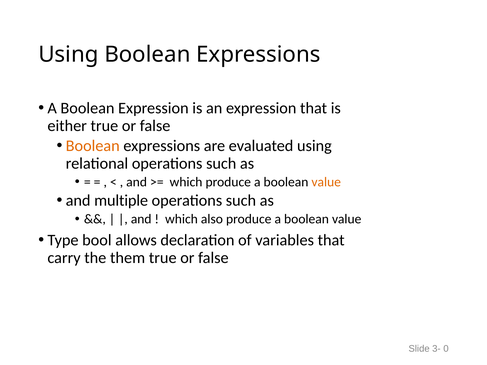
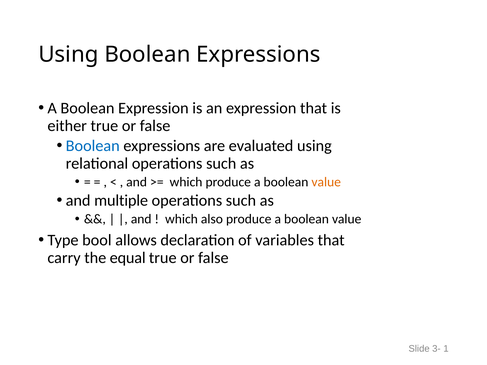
Boolean colour: orange -> blue (93, 146)
them: them -> equal (128, 258)
0: 0 -> 1 (446, 349)
